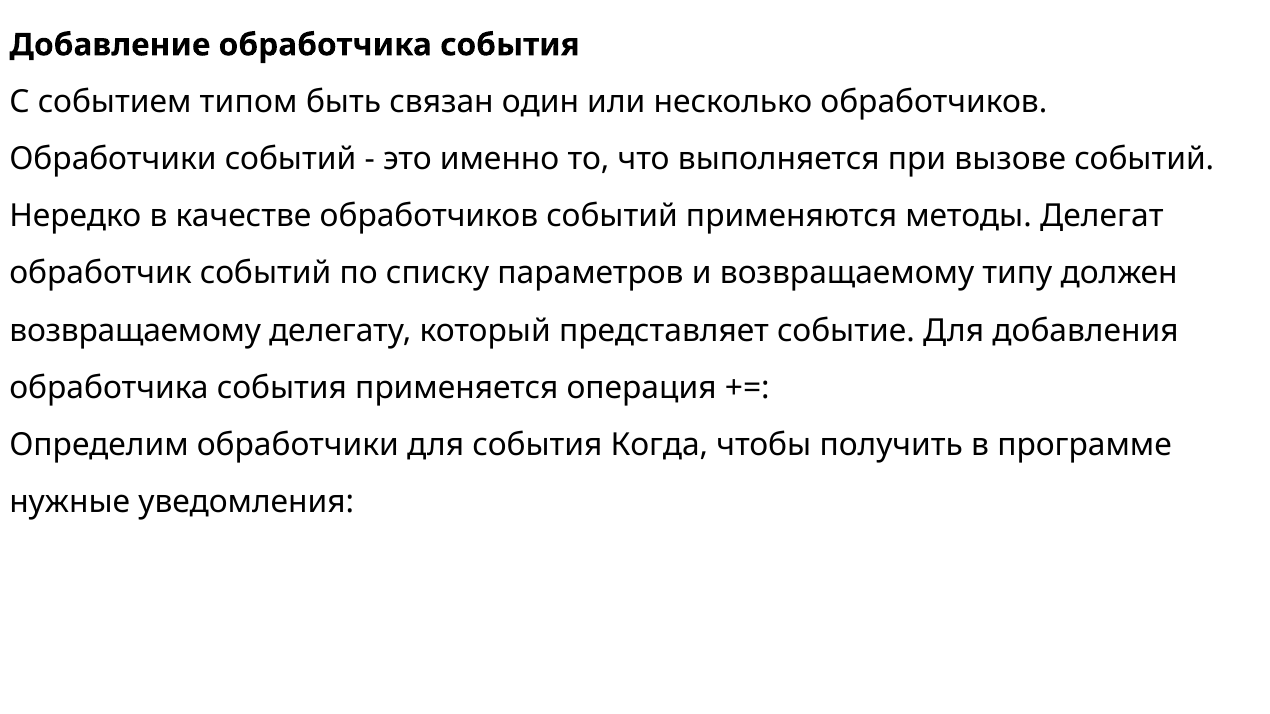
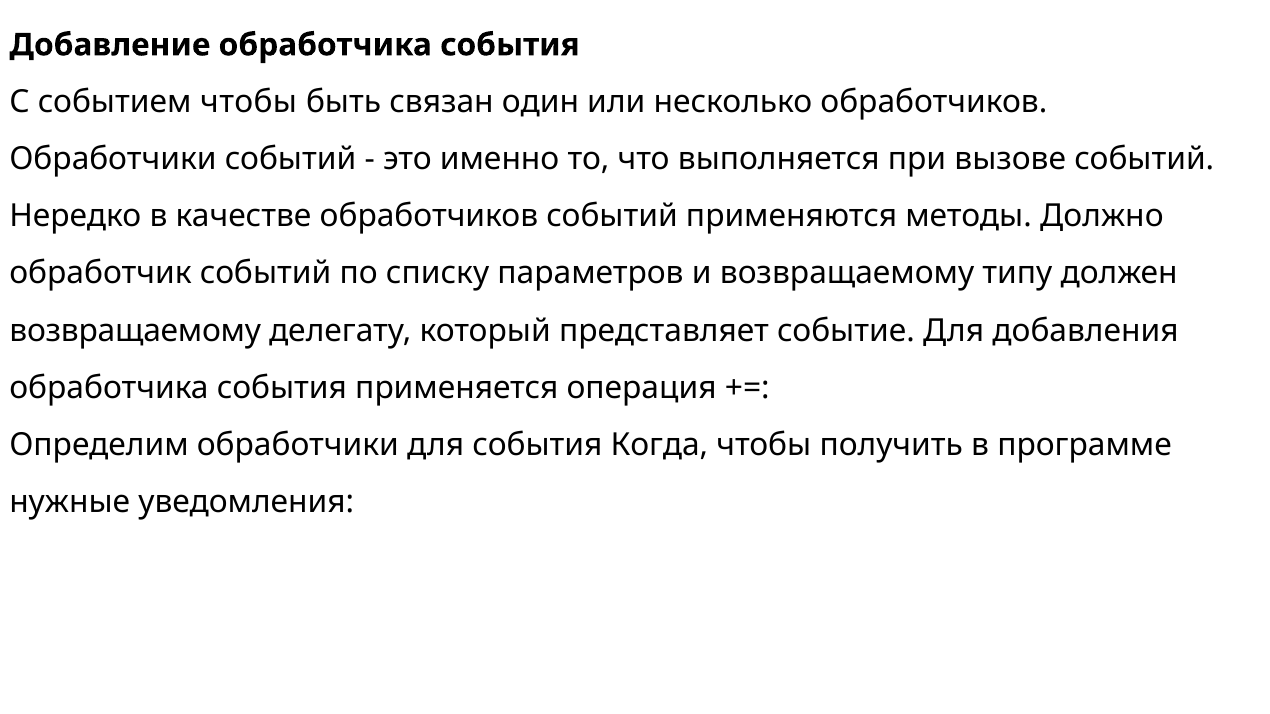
событием типом: типом -> чтобы (249, 102)
Делегат: Делегат -> Должно (1102, 216)
